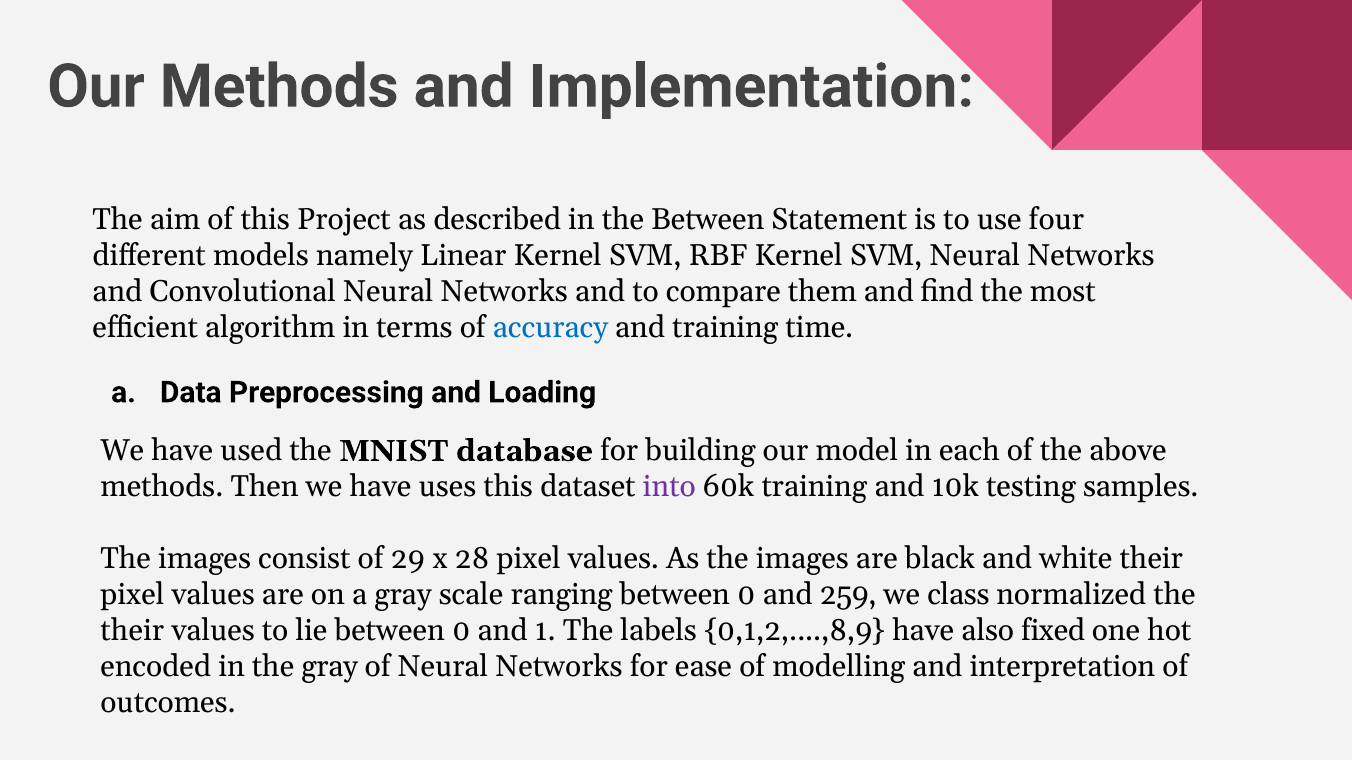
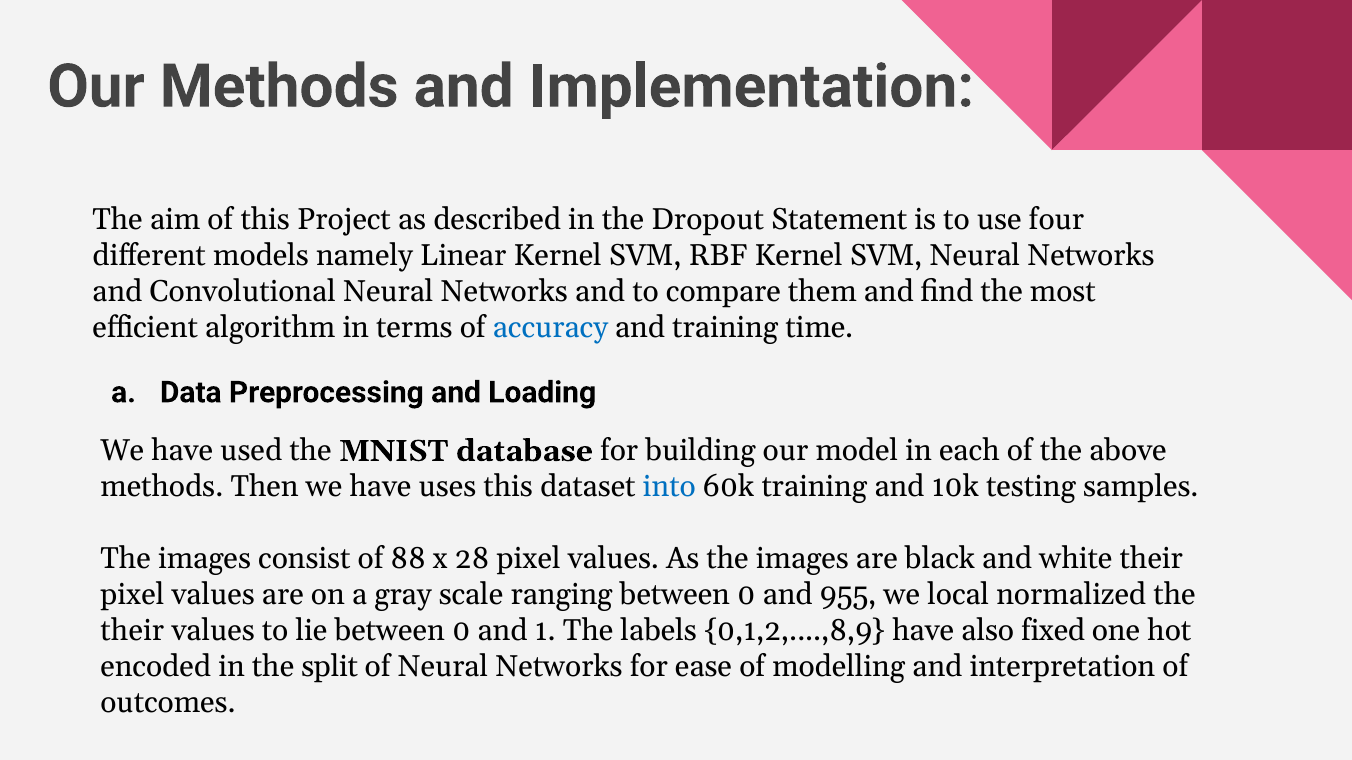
the Between: Between -> Dropout (708, 220)
into colour: purple -> blue (669, 487)
29: 29 -> 88 (408, 559)
259: 259 -> 955 (848, 595)
class: class -> local (958, 595)
the gray: gray -> split (330, 667)
